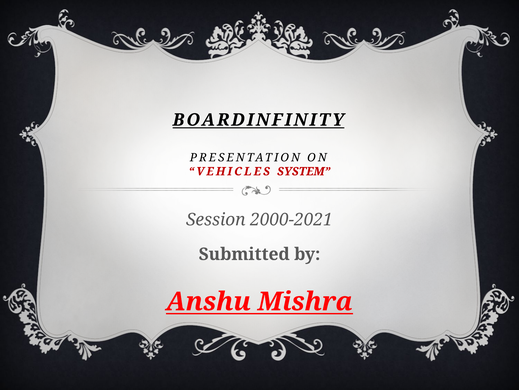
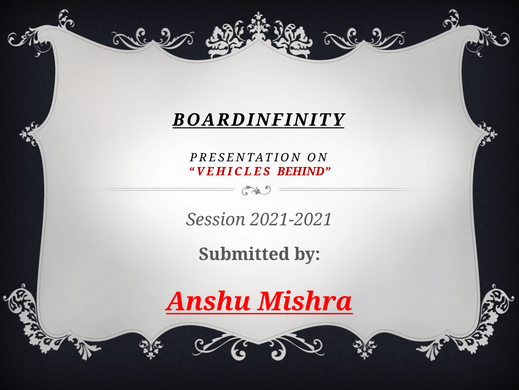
SYSTEM: SYSTEM -> BEHIND (304, 171)
2000-2021: 2000-2021 -> 2021-2021 (291, 219)
